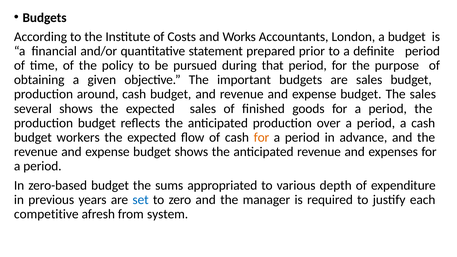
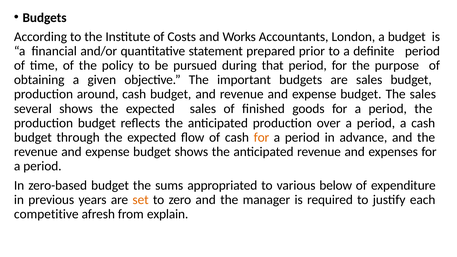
workers: workers -> through (78, 137)
depth: depth -> below (336, 185)
set colour: blue -> orange (141, 200)
system: system -> explain (168, 214)
